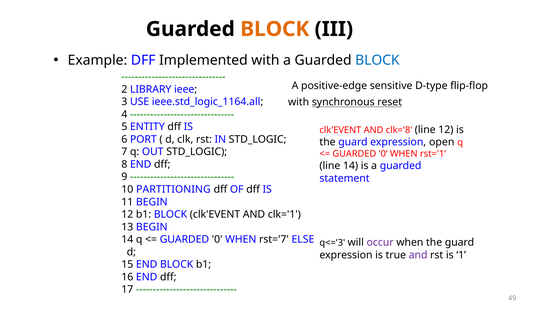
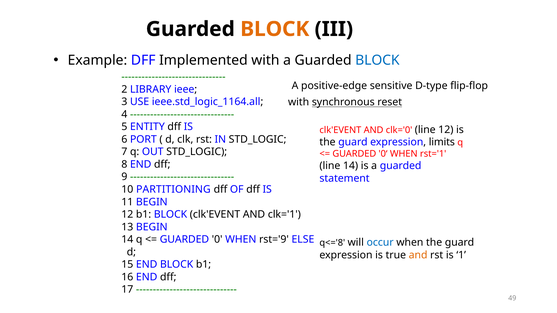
clk='8: clk='8 -> clk='0 (399, 130)
open: open -> limits (442, 142)
rst='7: rst='7 -> rst='9 (274, 240)
q<='3: q<='3 -> q<='8 (332, 243)
occur colour: purple -> blue (380, 243)
and colour: purple -> orange (418, 255)
